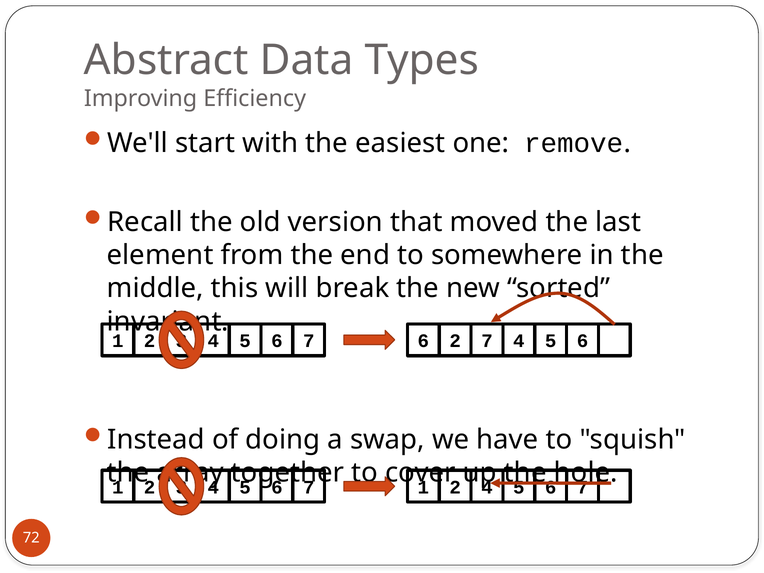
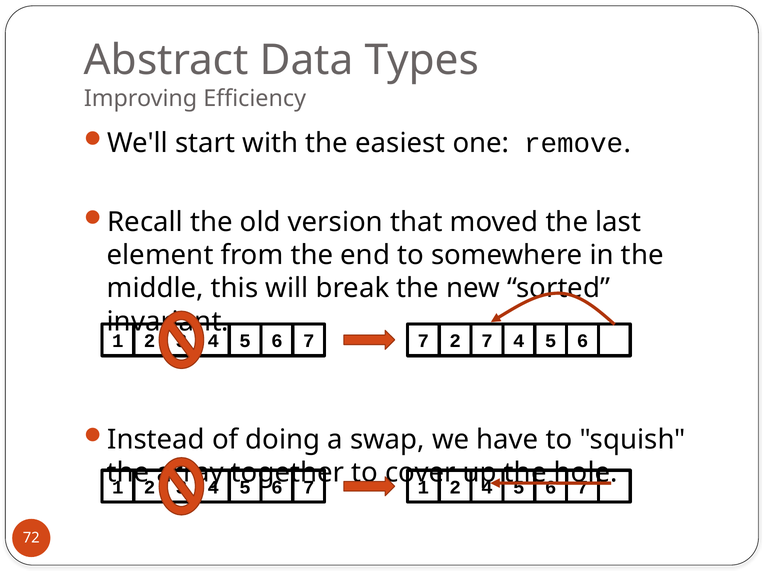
7 6: 6 -> 7 (423, 341)
